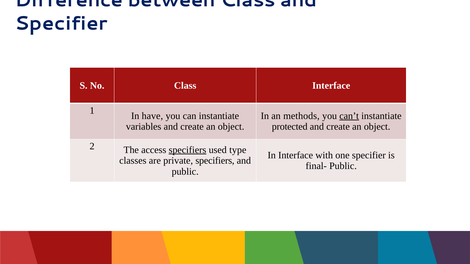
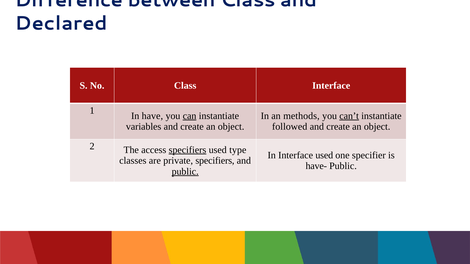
Specifier: Specifier -> Declared (61, 23)
can underline: none -> present (190, 116)
protected: protected -> followed (290, 127)
Interface with: with -> used (324, 155)
final-: final- -> have- (316, 166)
public underline: none -> present (185, 172)
